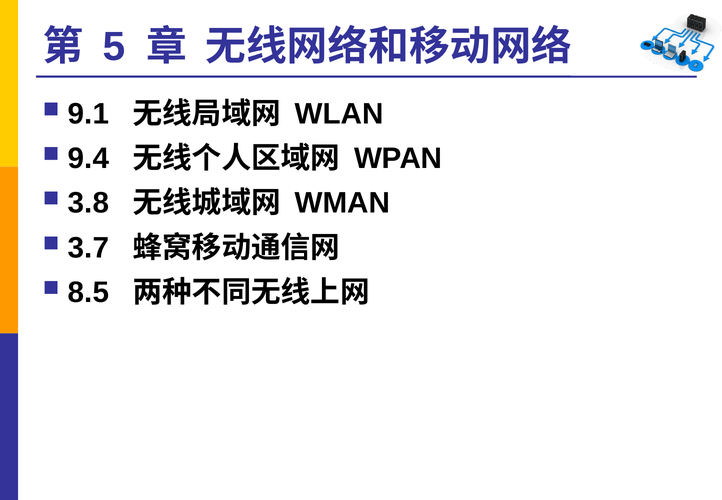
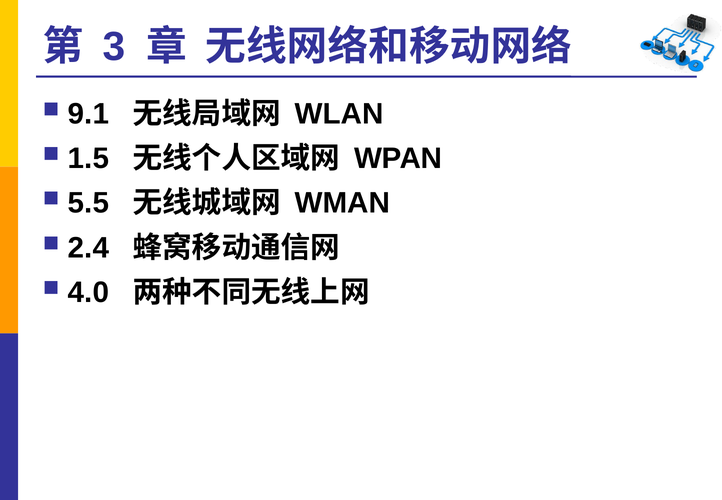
5: 5 -> 3 (114, 47)
9.4: 9.4 -> 1.5 (88, 158)
3.8: 3.8 -> 5.5 (88, 203)
3.7: 3.7 -> 2.4 (88, 248)
8.5: 8.5 -> 4.0 (88, 292)
